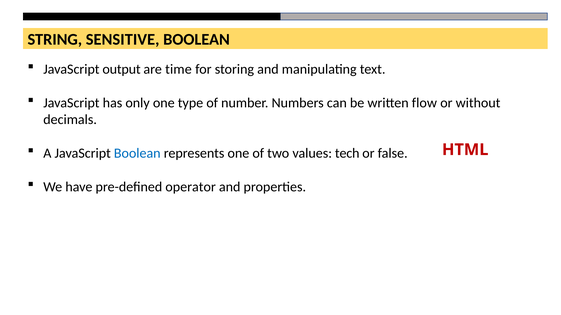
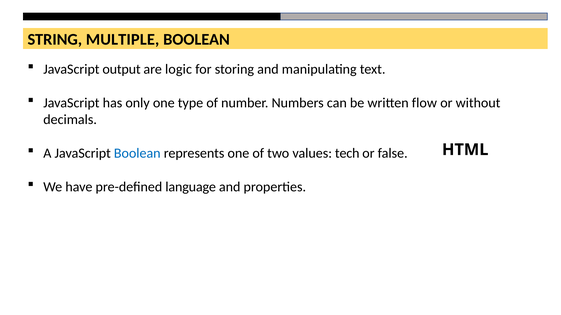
SENSITIVE: SENSITIVE -> MULTIPLE (123, 40)
time: time -> logic (178, 69)
HTML colour: red -> black (465, 150)
operator: operator -> language (191, 187)
